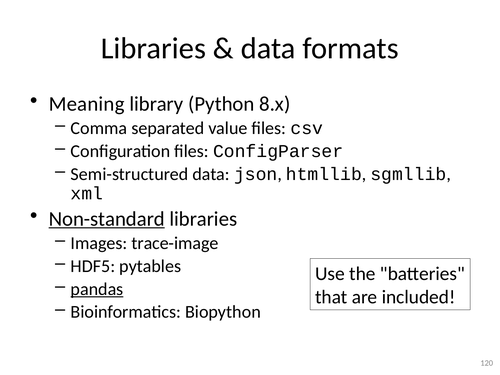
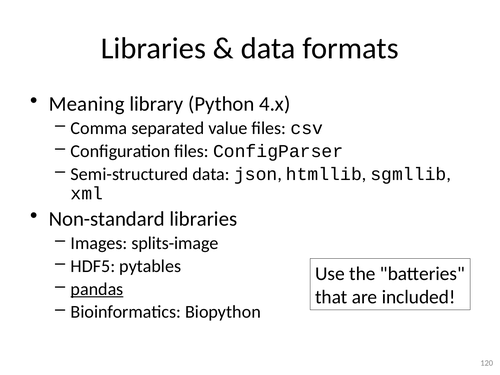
8.x: 8.x -> 4.x (275, 104)
Non-standard underline: present -> none (107, 219)
trace-image: trace-image -> splits-image (175, 243)
